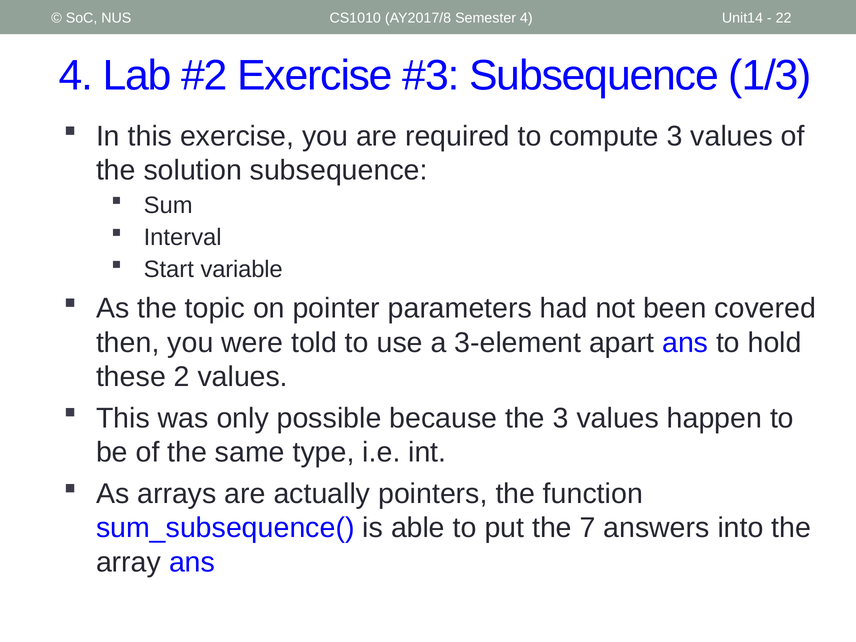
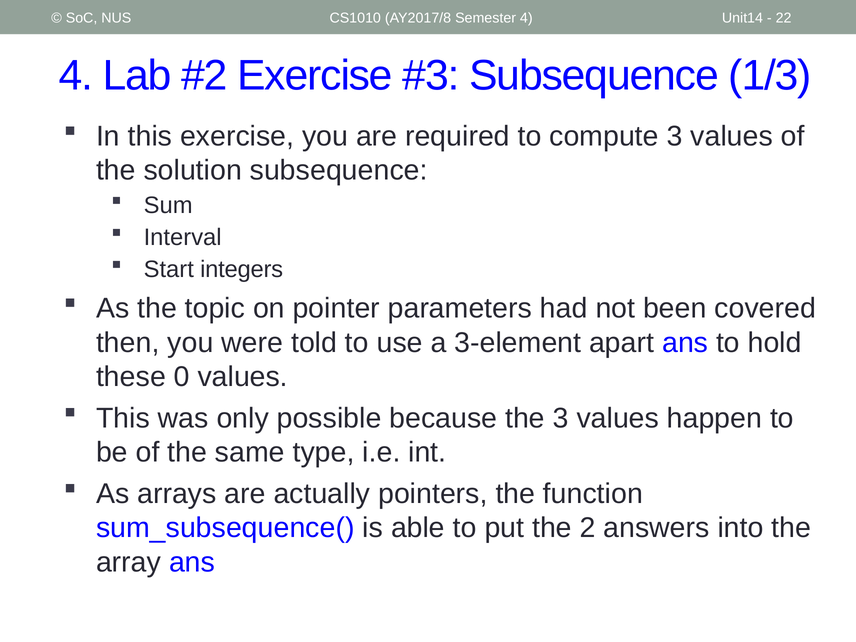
variable: variable -> integers (242, 269)
2: 2 -> 0 (182, 377)
7: 7 -> 2 (588, 528)
